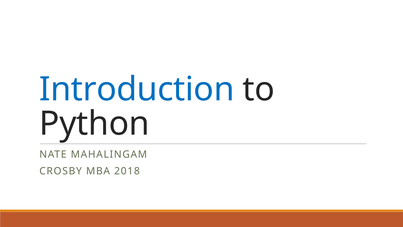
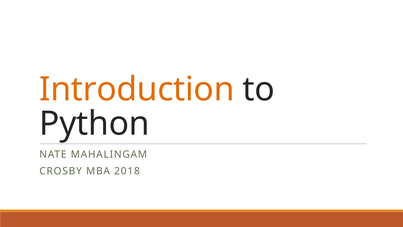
Introduction colour: blue -> orange (137, 89)
